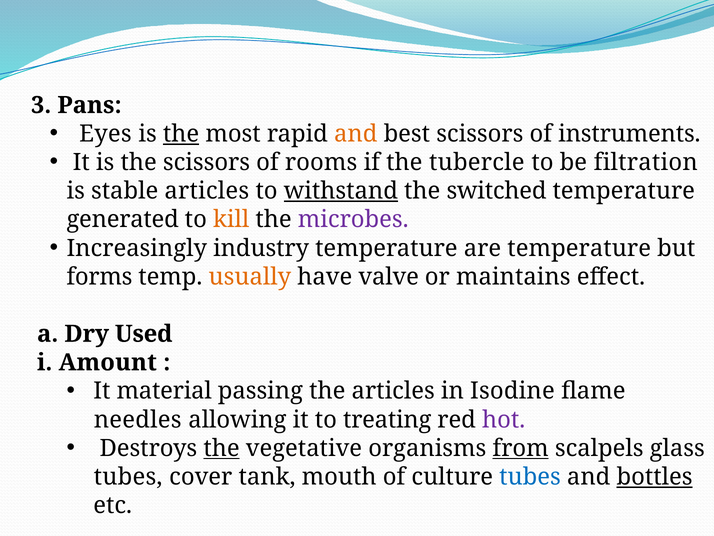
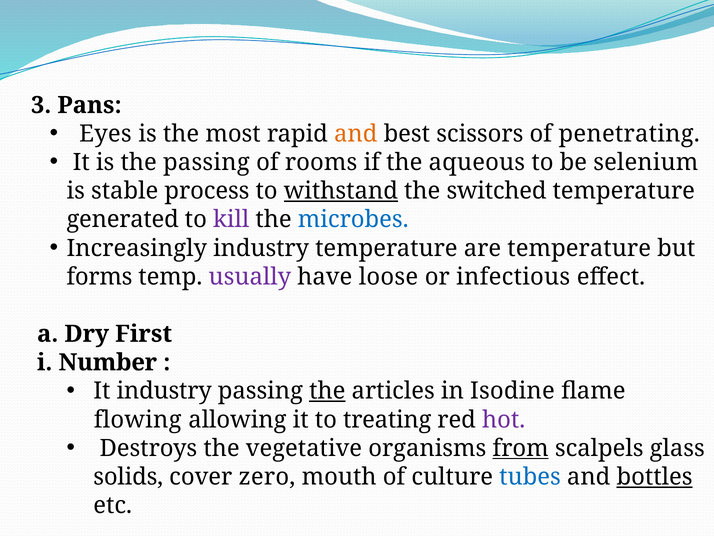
the underline: present -> none (181, 134)
instruments: instruments -> penetrating (629, 134)
the scissors: scissors -> passing (206, 162)
tubercle: tubercle -> aqueous (477, 162)
filtration: filtration -> selenium (646, 162)
stable articles: articles -> process (207, 191)
kill colour: orange -> purple (231, 219)
microbes colour: purple -> blue (353, 219)
usually colour: orange -> purple (250, 276)
valve: valve -> loose (388, 276)
maintains: maintains -> infectious (513, 276)
Used: Used -> First (144, 334)
Amount: Amount -> Number (108, 362)
It material: material -> industry (164, 391)
the underline: none -> present (327, 391)
needles: needles -> flowing (138, 419)
the underline: present -> none (222, 448)
tubes: tubes -> solids (128, 476)
tank: tank -> zero (267, 476)
